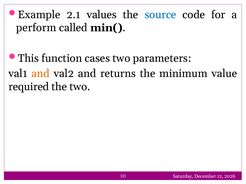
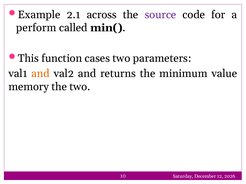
values: values -> across (102, 15)
source colour: blue -> purple (160, 15)
required: required -> memory (29, 87)
